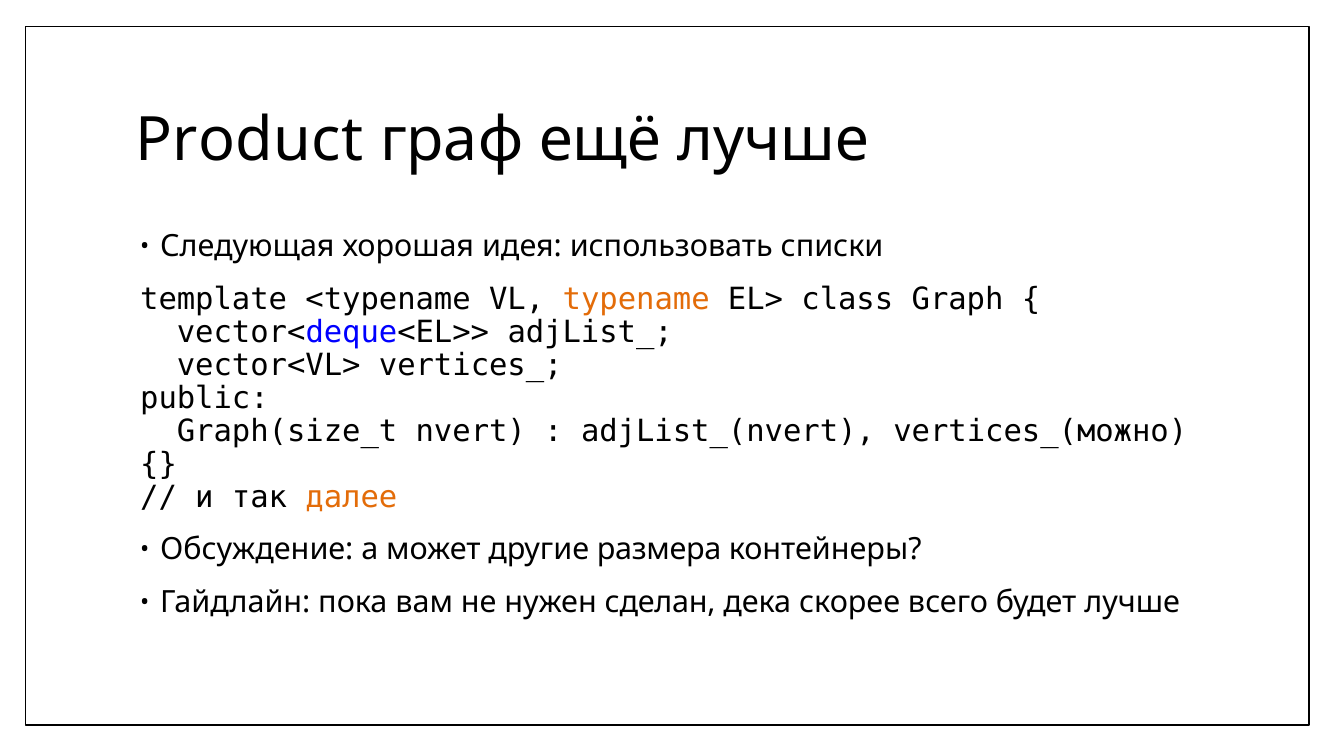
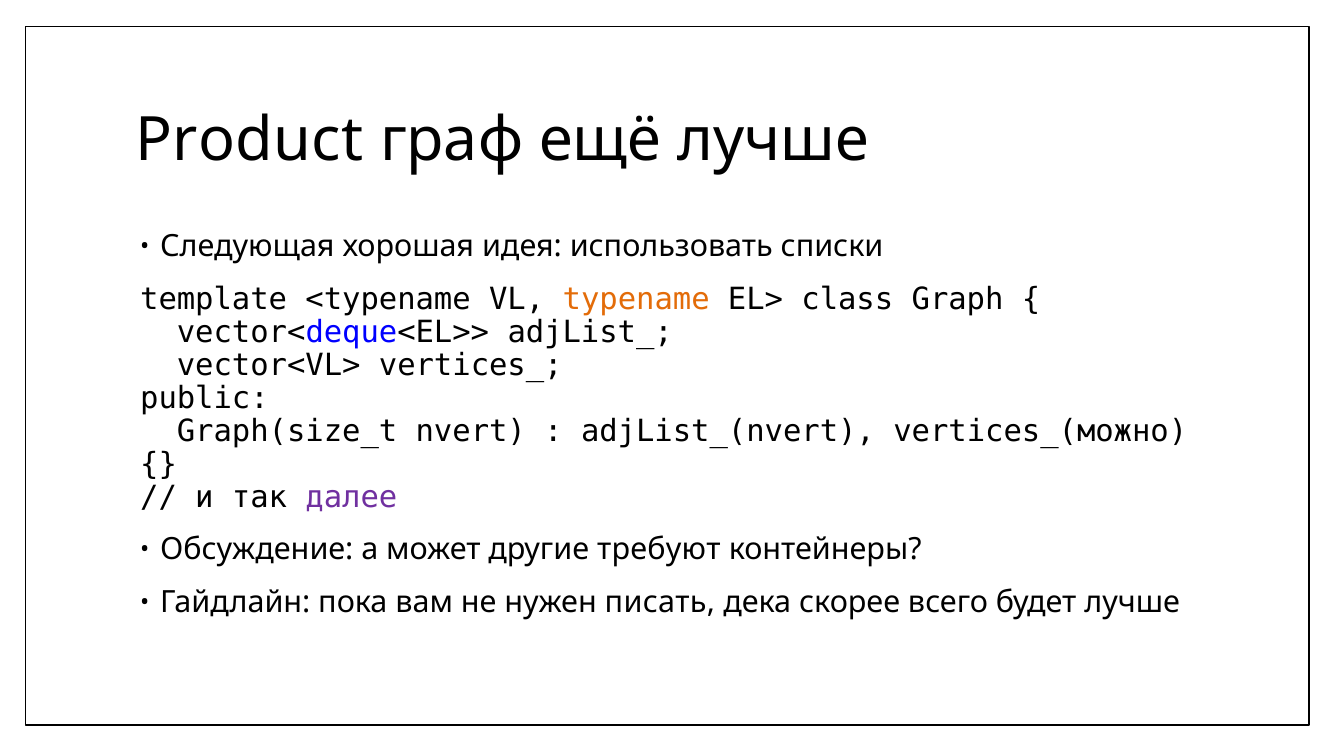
далее colour: orange -> purple (351, 497)
размера: размера -> требуют (659, 550)
сделан: сделан -> писать (660, 602)
